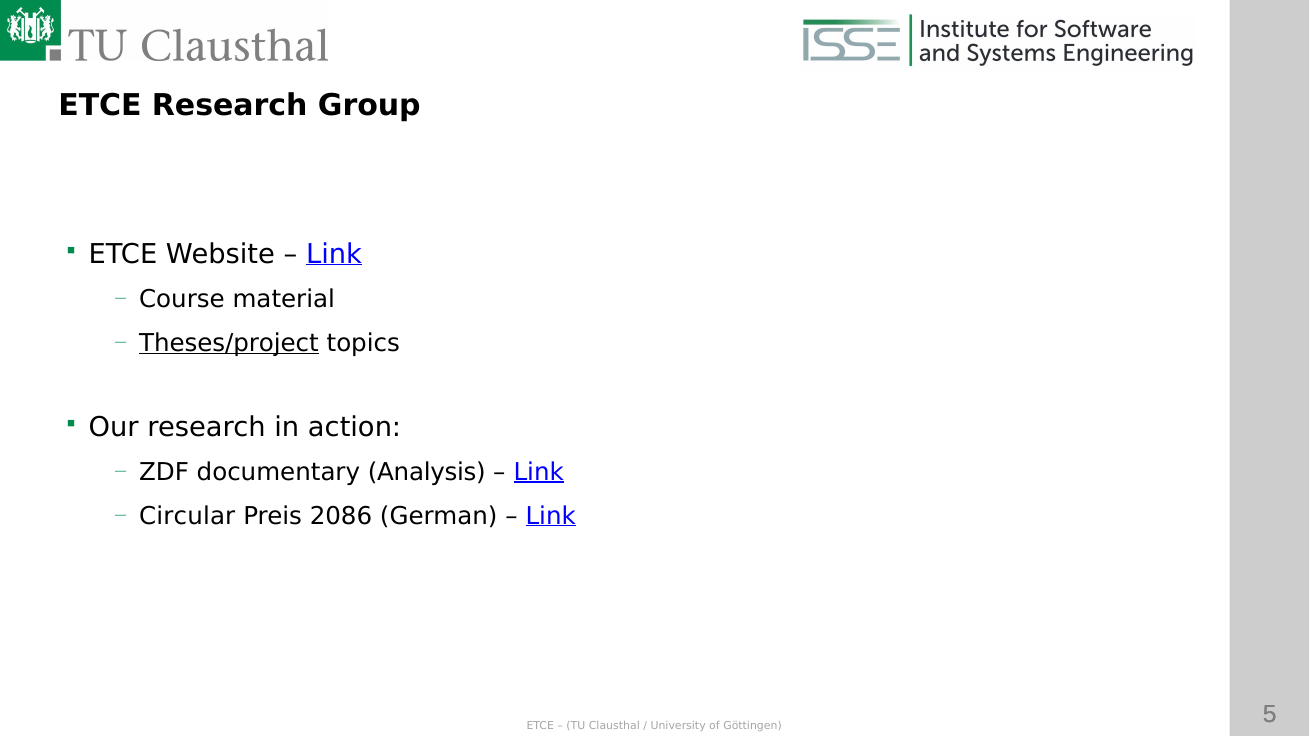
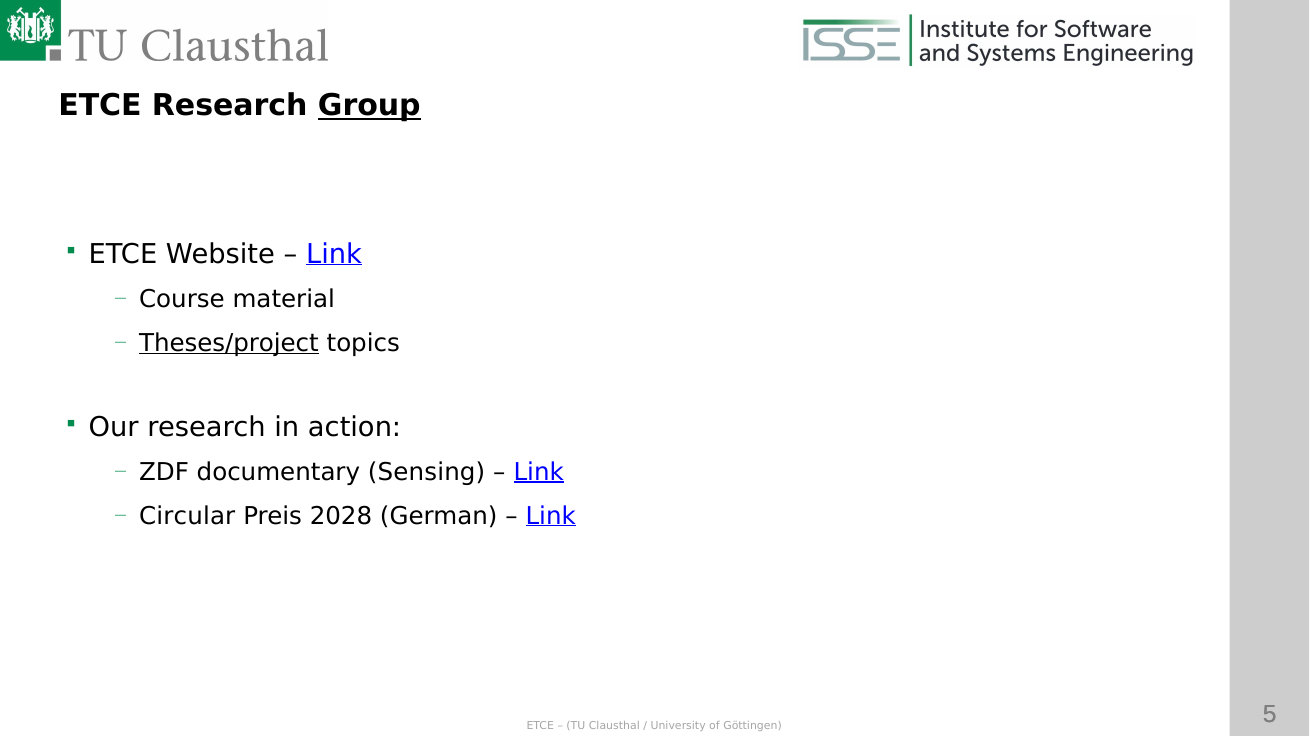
Group underline: none -> present (369, 106)
Analysis: Analysis -> Sensing (427, 473)
2086: 2086 -> 2028 (341, 516)
